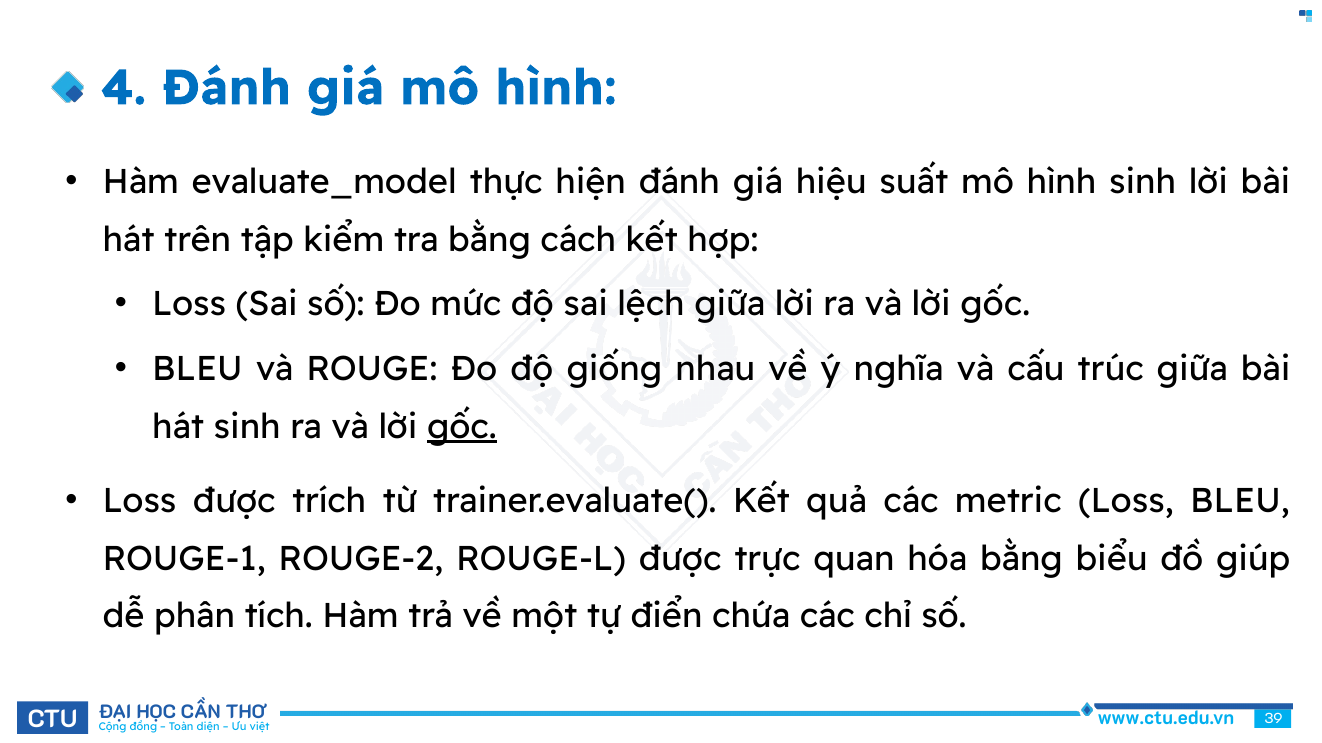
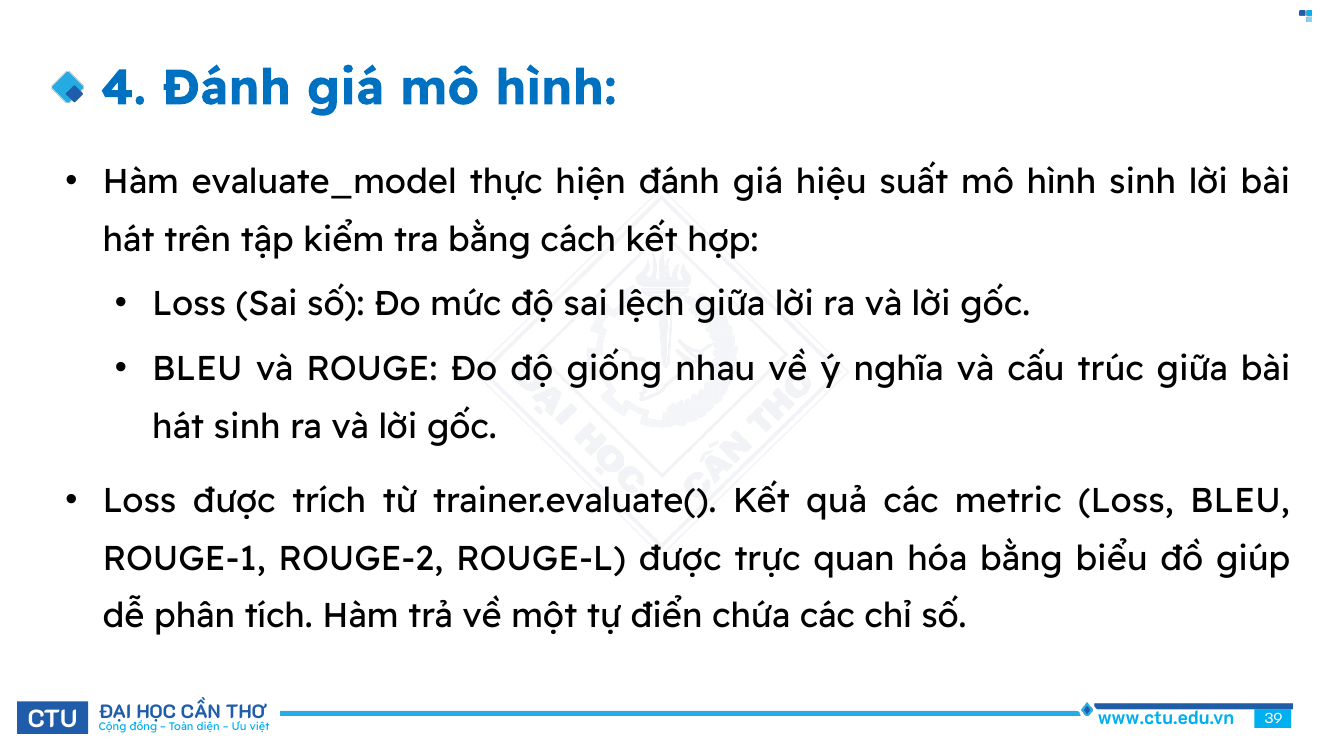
gốc underline: present -> none (462, 427)
